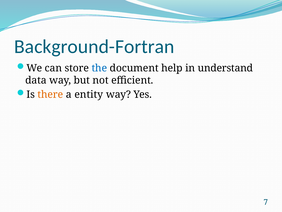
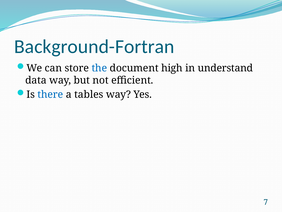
help: help -> high (172, 68)
there colour: orange -> blue (50, 94)
entity: entity -> tables (89, 94)
